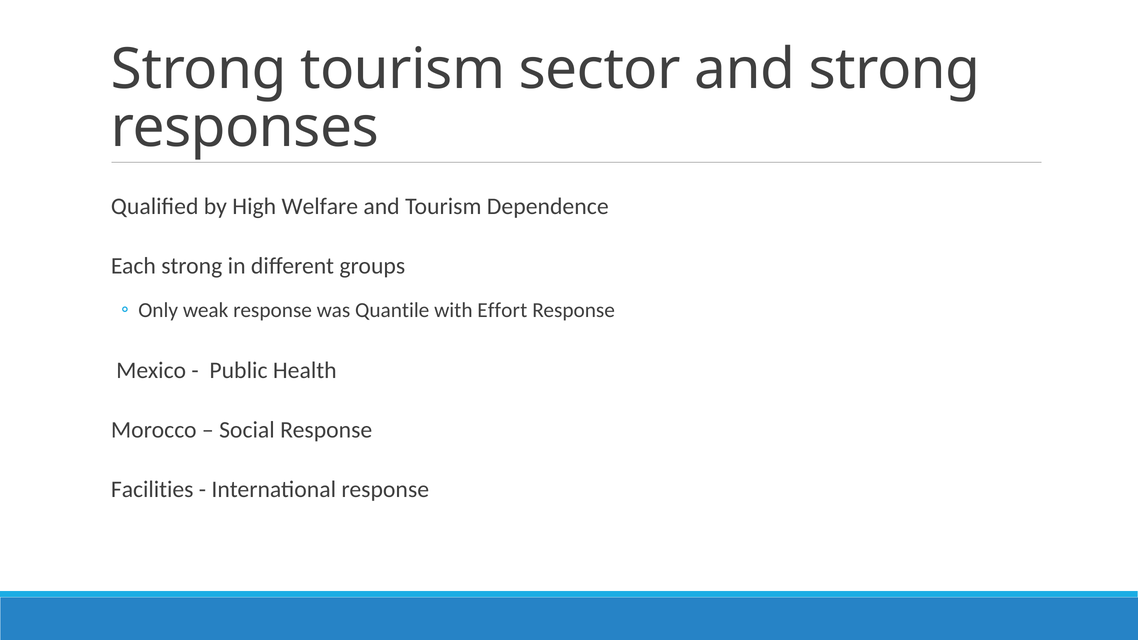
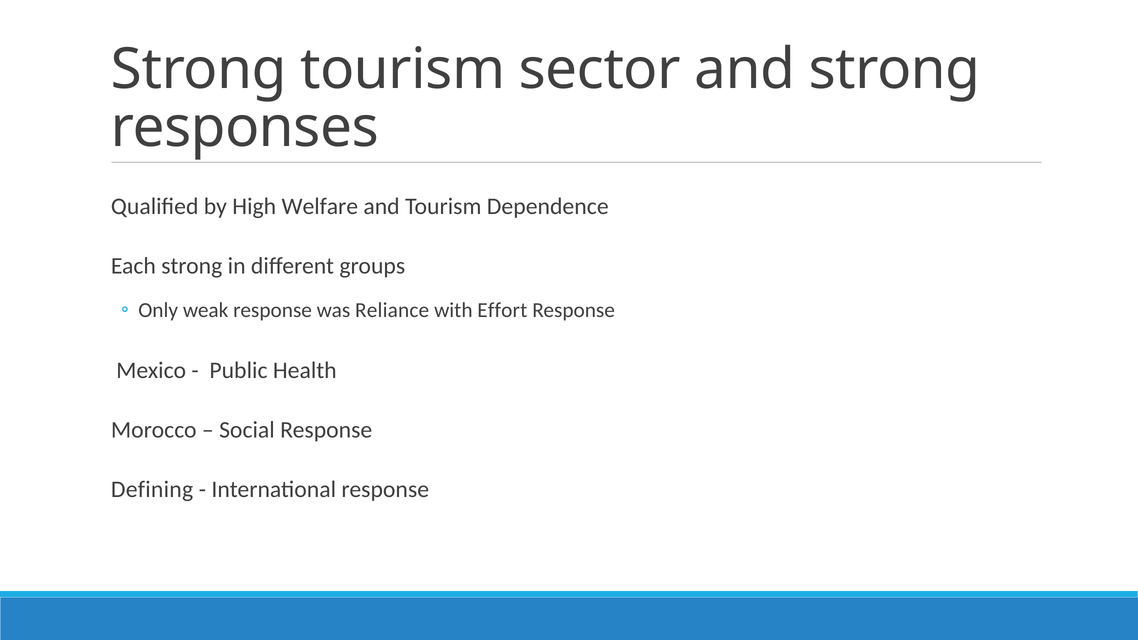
Quantile: Quantile -> Reliance (392, 310)
Facilities: Facilities -> Defining (152, 489)
